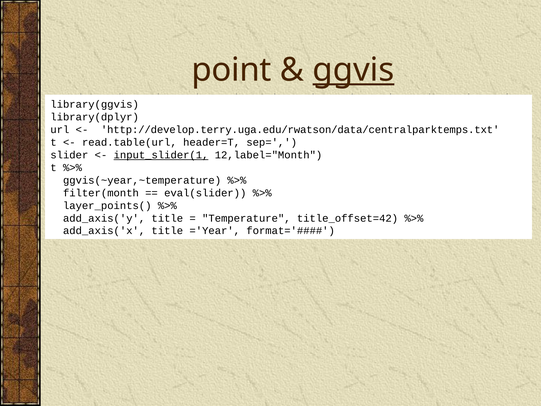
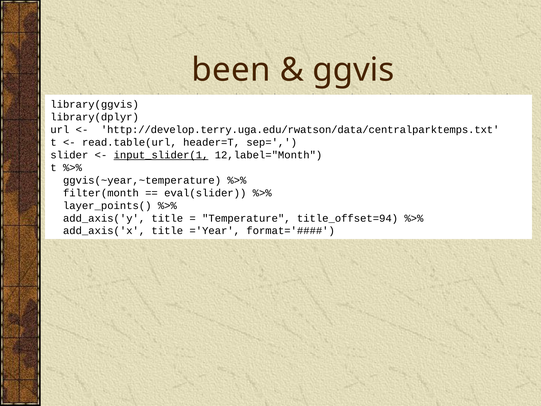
point: point -> been (231, 70)
ggvis underline: present -> none (353, 70)
title_offset=42: title_offset=42 -> title_offset=94 (347, 218)
